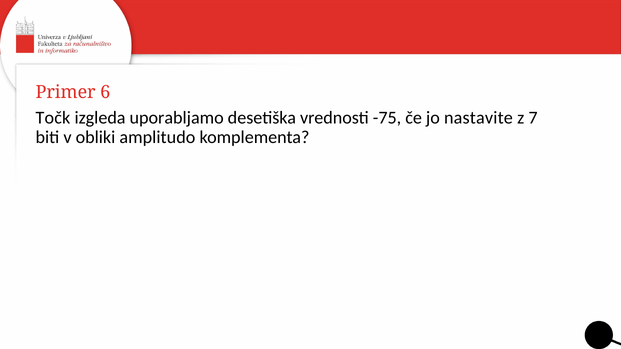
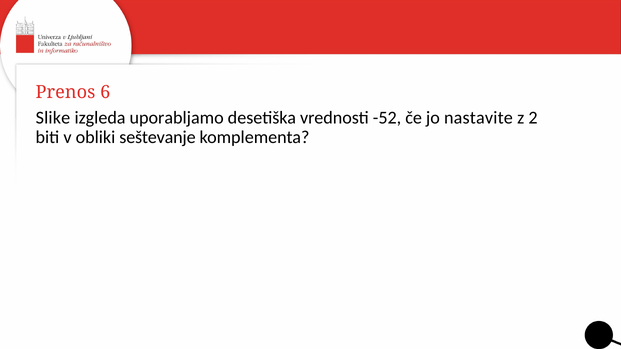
Primer: Primer -> Prenos (66, 93)
Točk: Točk -> Slike (53, 118)
-75: -75 -> -52 (387, 118)
7: 7 -> 2 (533, 118)
amplitudo: amplitudo -> seštevanje (158, 137)
